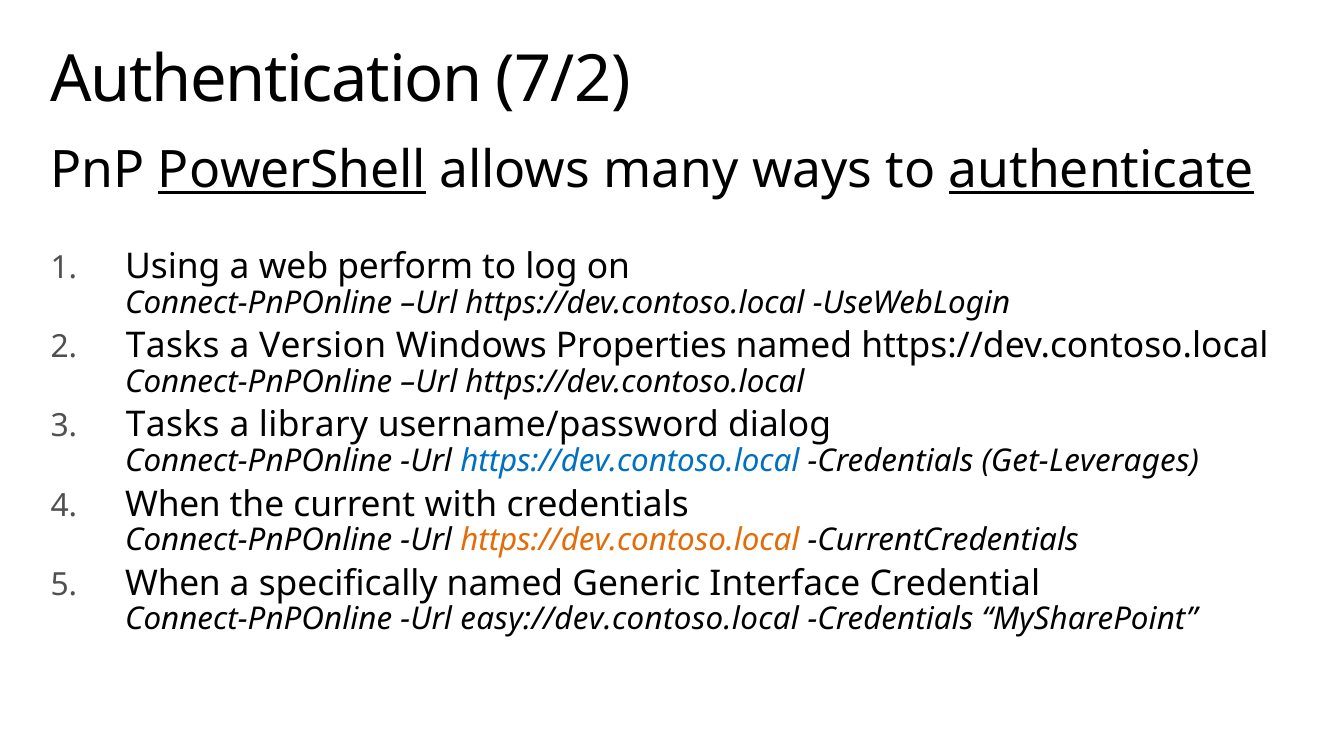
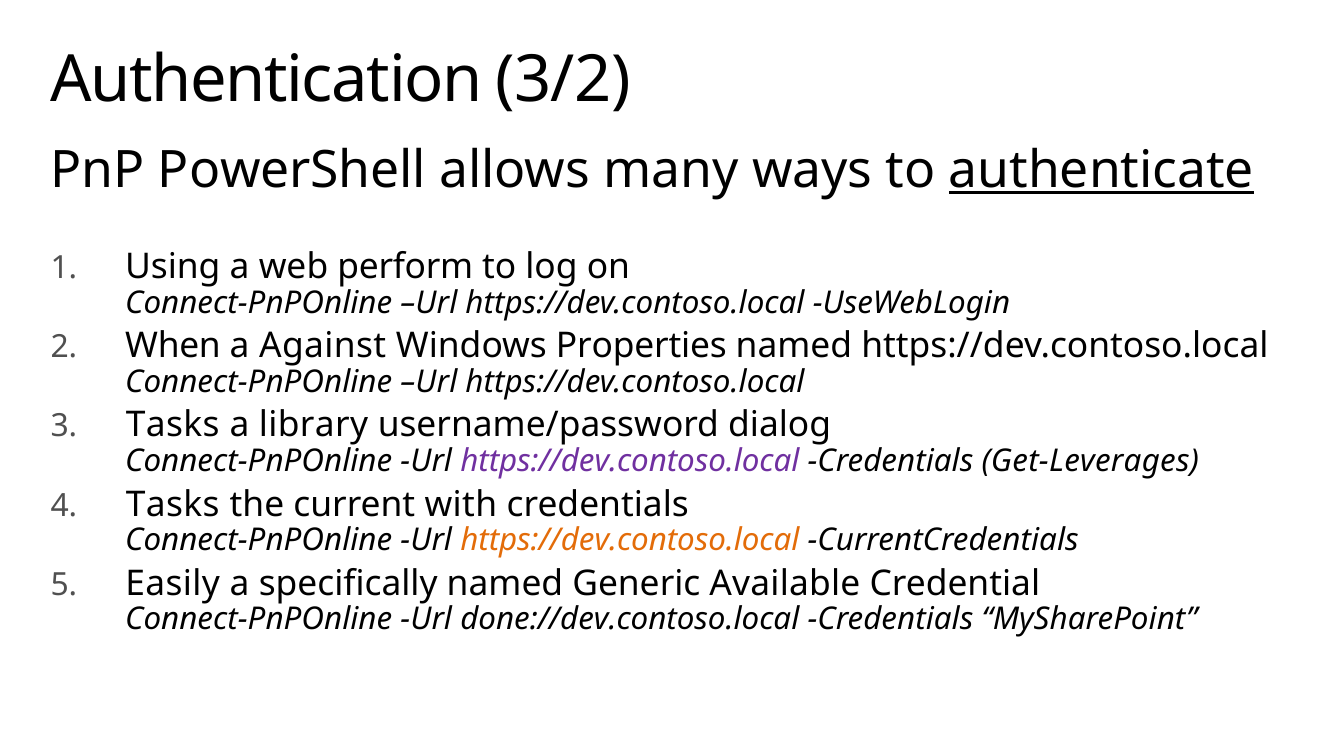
7/2: 7/2 -> 3/2 (563, 80)
PowerShell underline: present -> none (292, 170)
Tasks: Tasks -> When (173, 346)
Version: Version -> Against (323, 346)
https://dev.contoso.local colour: blue -> purple (630, 461)
When: When -> Tasks (173, 504)
When: When -> Easily (173, 583)
Interface: Interface -> Available (785, 583)
easy://dev.contoso.local: easy://dev.contoso.local -> done://dev.contoso.local (630, 619)
